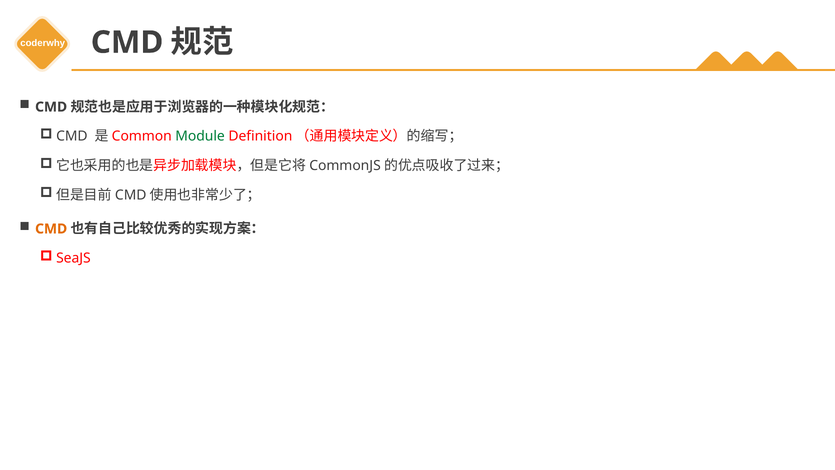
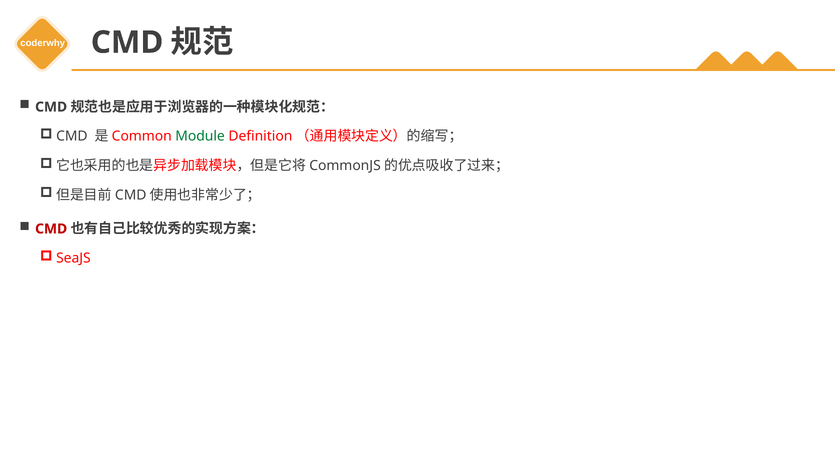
CMD colour: orange -> red (51, 229)
